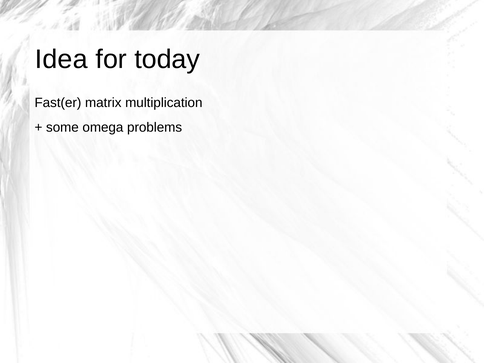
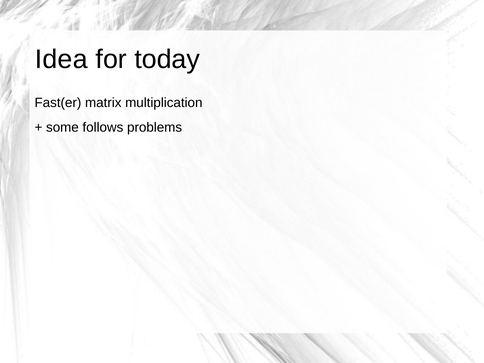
omega: omega -> follows (103, 127)
